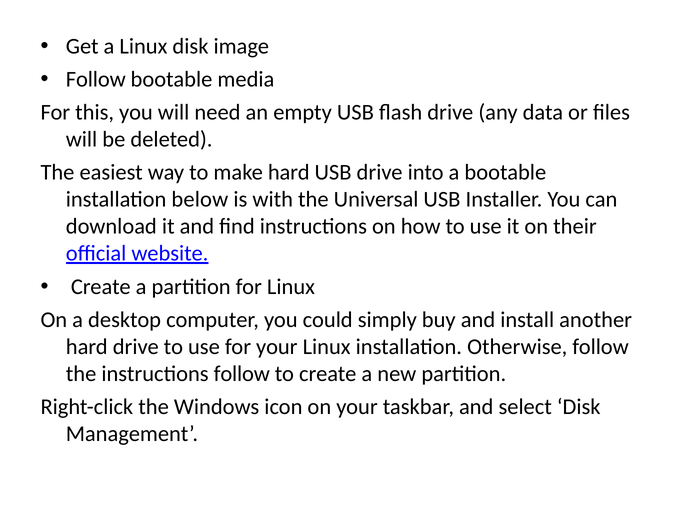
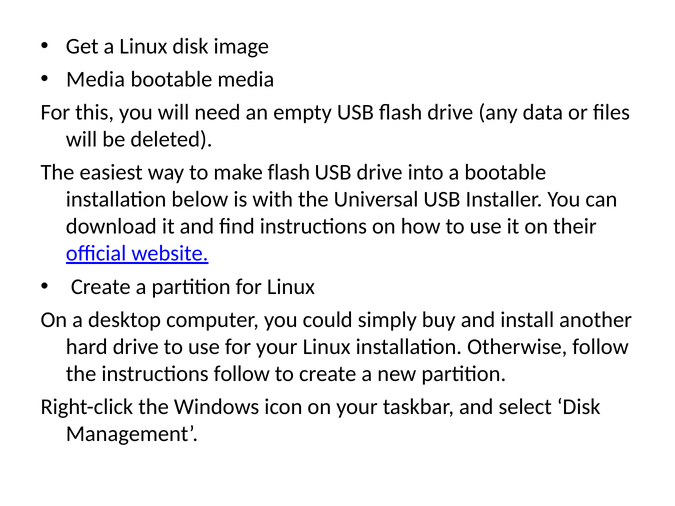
Follow: Follow -> Media (96, 80)
make hard: hard -> flash (289, 173)
